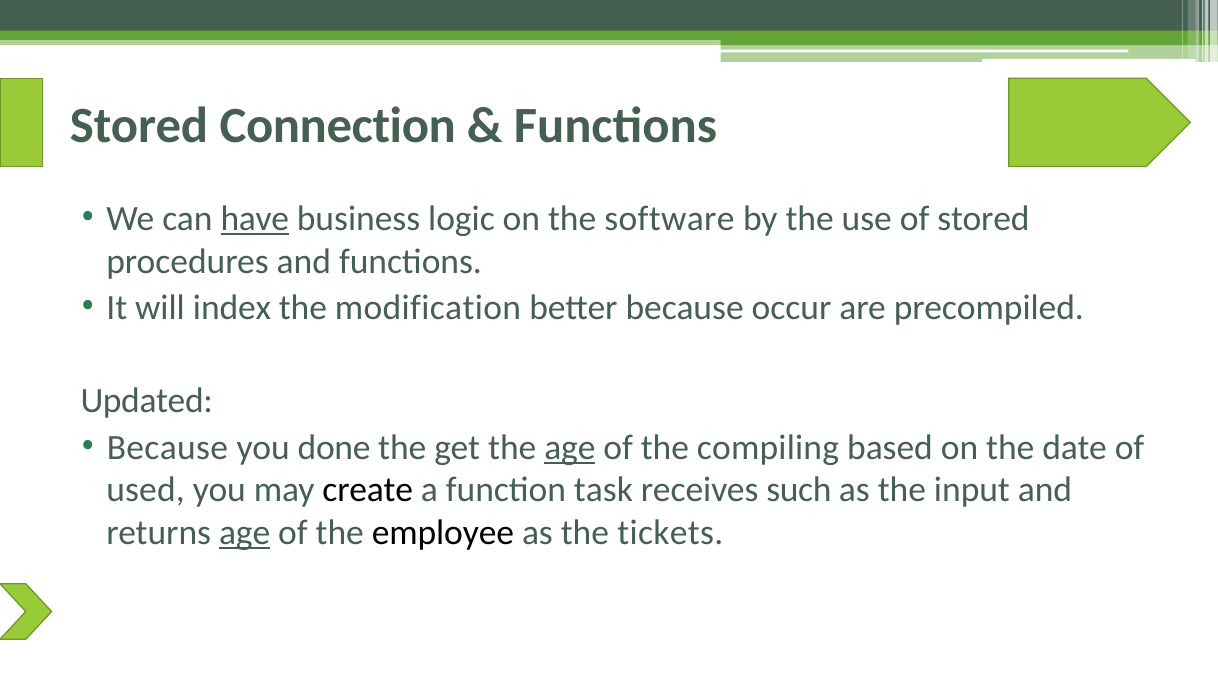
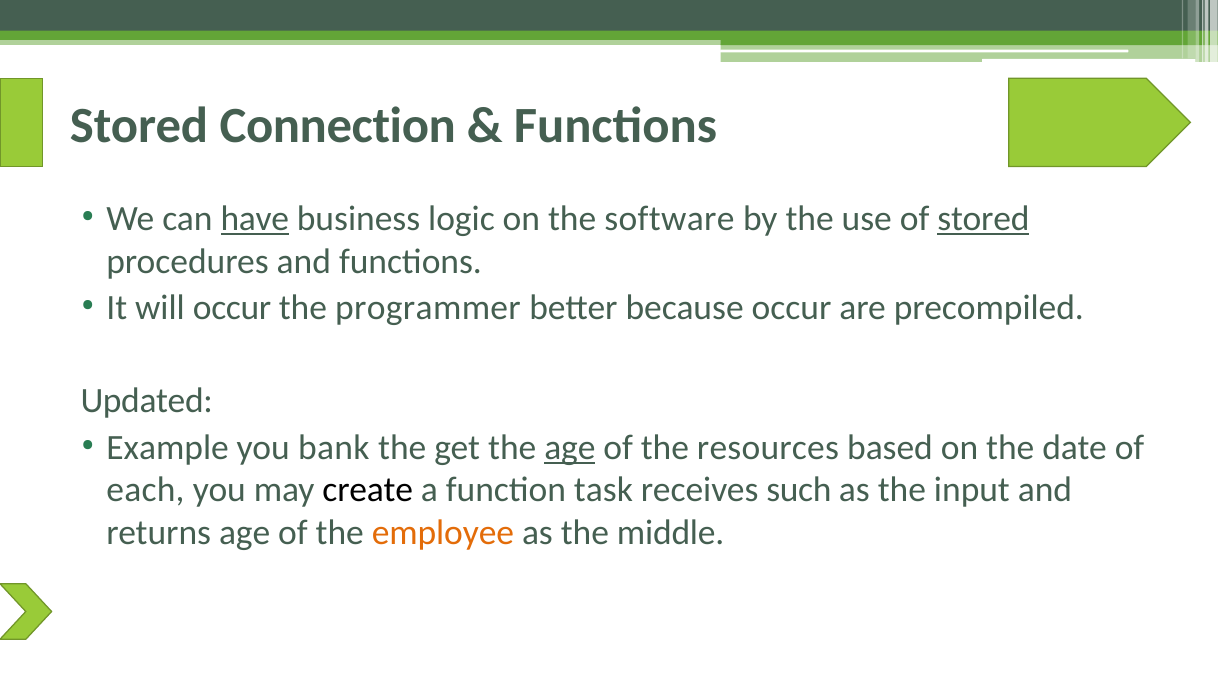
stored underline: none -> present (983, 219)
will index: index -> occur (232, 308)
modification: modification -> programmer (428, 308)
Because: Because -> Example (168, 447)
done: done -> bank (334, 447)
compiling: compiling -> resources (768, 447)
used: used -> each (145, 490)
age underline: present -> none (245, 533)
employee colour: black -> orange (443, 533)
tickets: tickets -> middle (671, 533)
